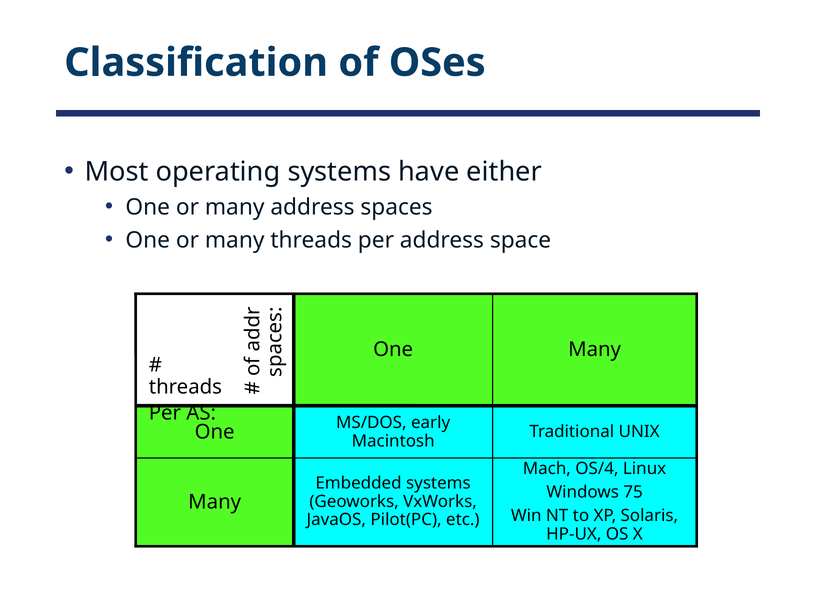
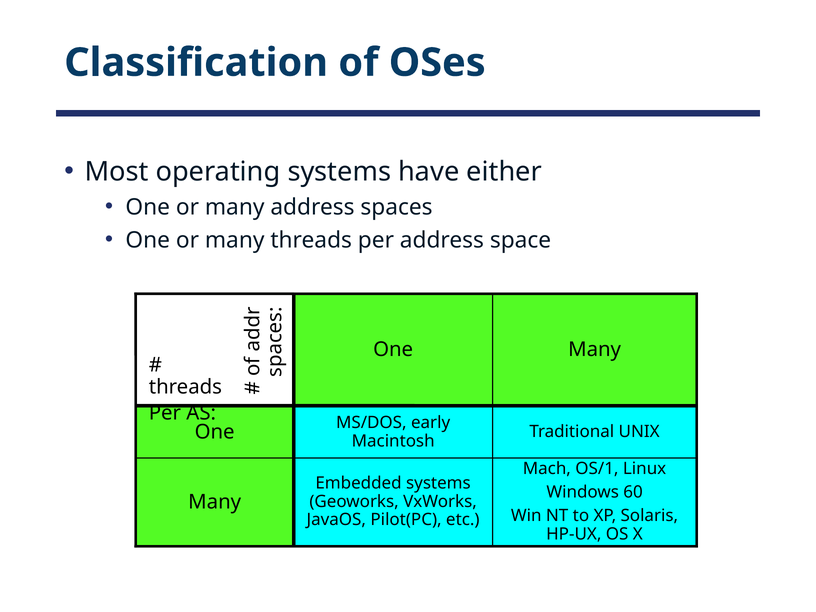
OS/4: OS/4 -> OS/1 (597, 469)
75: 75 -> 60 (633, 492)
